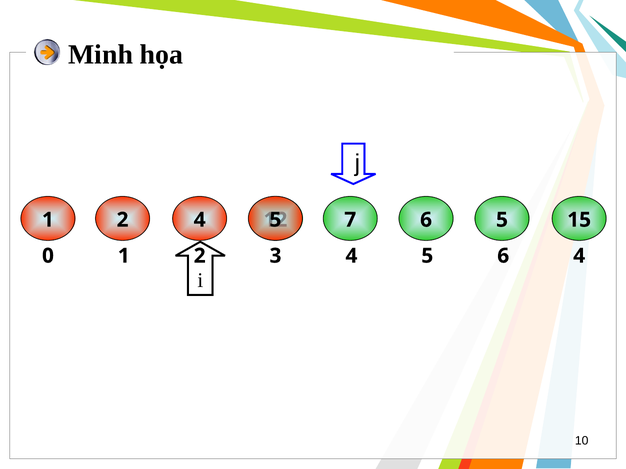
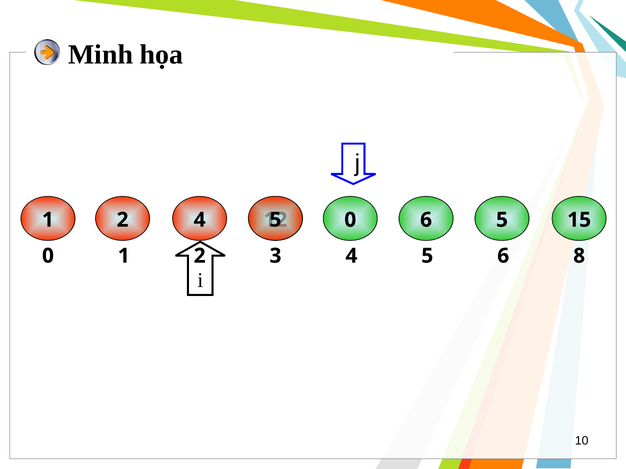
7: 7 -> 0 (350, 220)
6 4: 4 -> 8 (579, 256)
